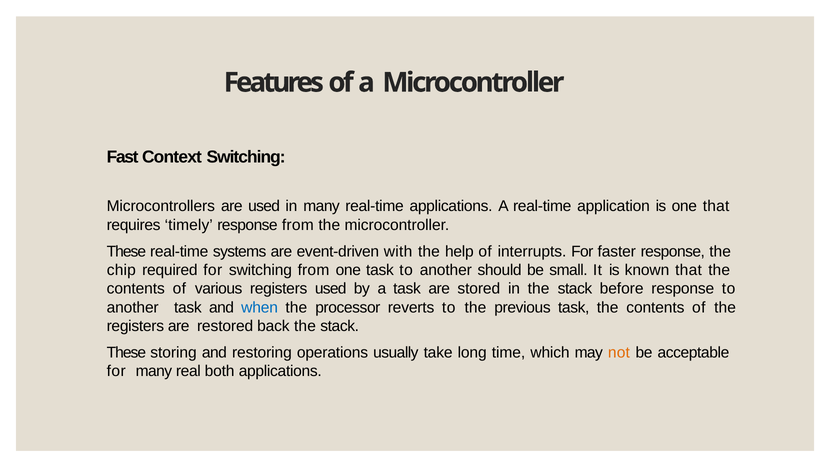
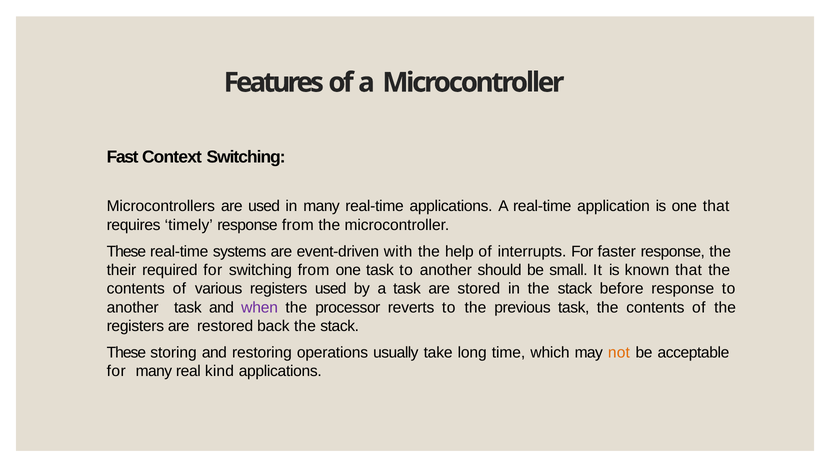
chip: chip -> their (121, 270)
when colour: blue -> purple (260, 307)
both: both -> kind (219, 371)
